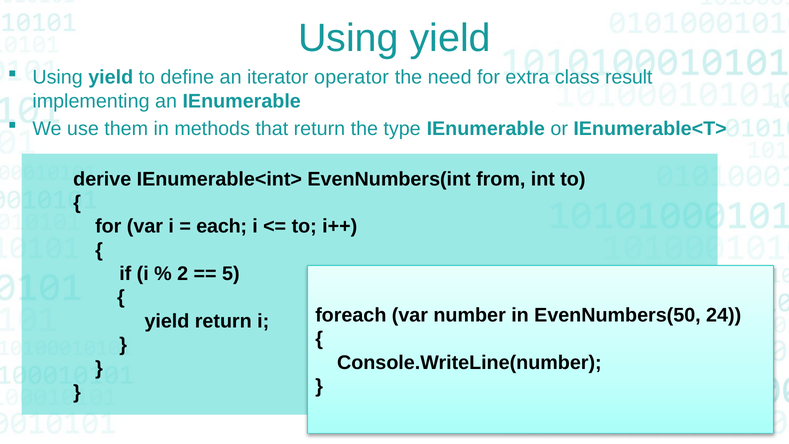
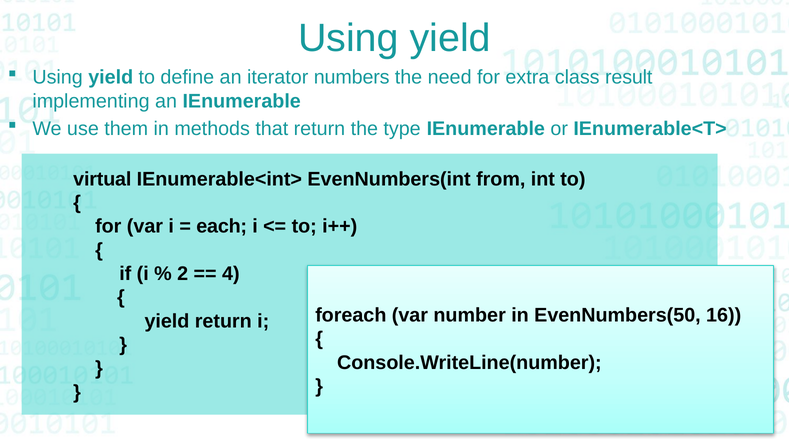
operator: operator -> numbers (352, 77)
derive: derive -> virtual (102, 179)
5: 5 -> 4 (231, 274)
24: 24 -> 16 (724, 315)
